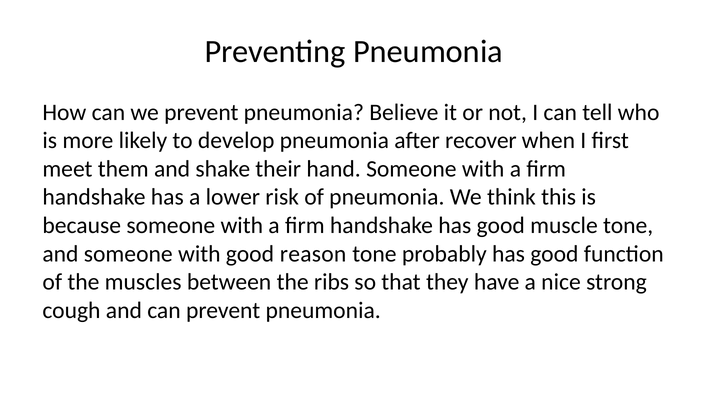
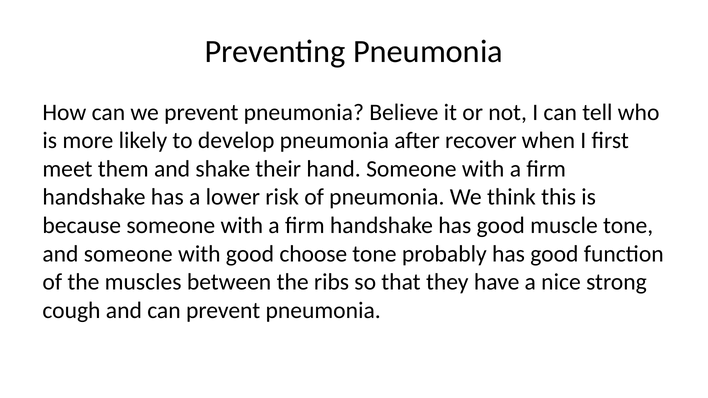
reason: reason -> choose (313, 254)
